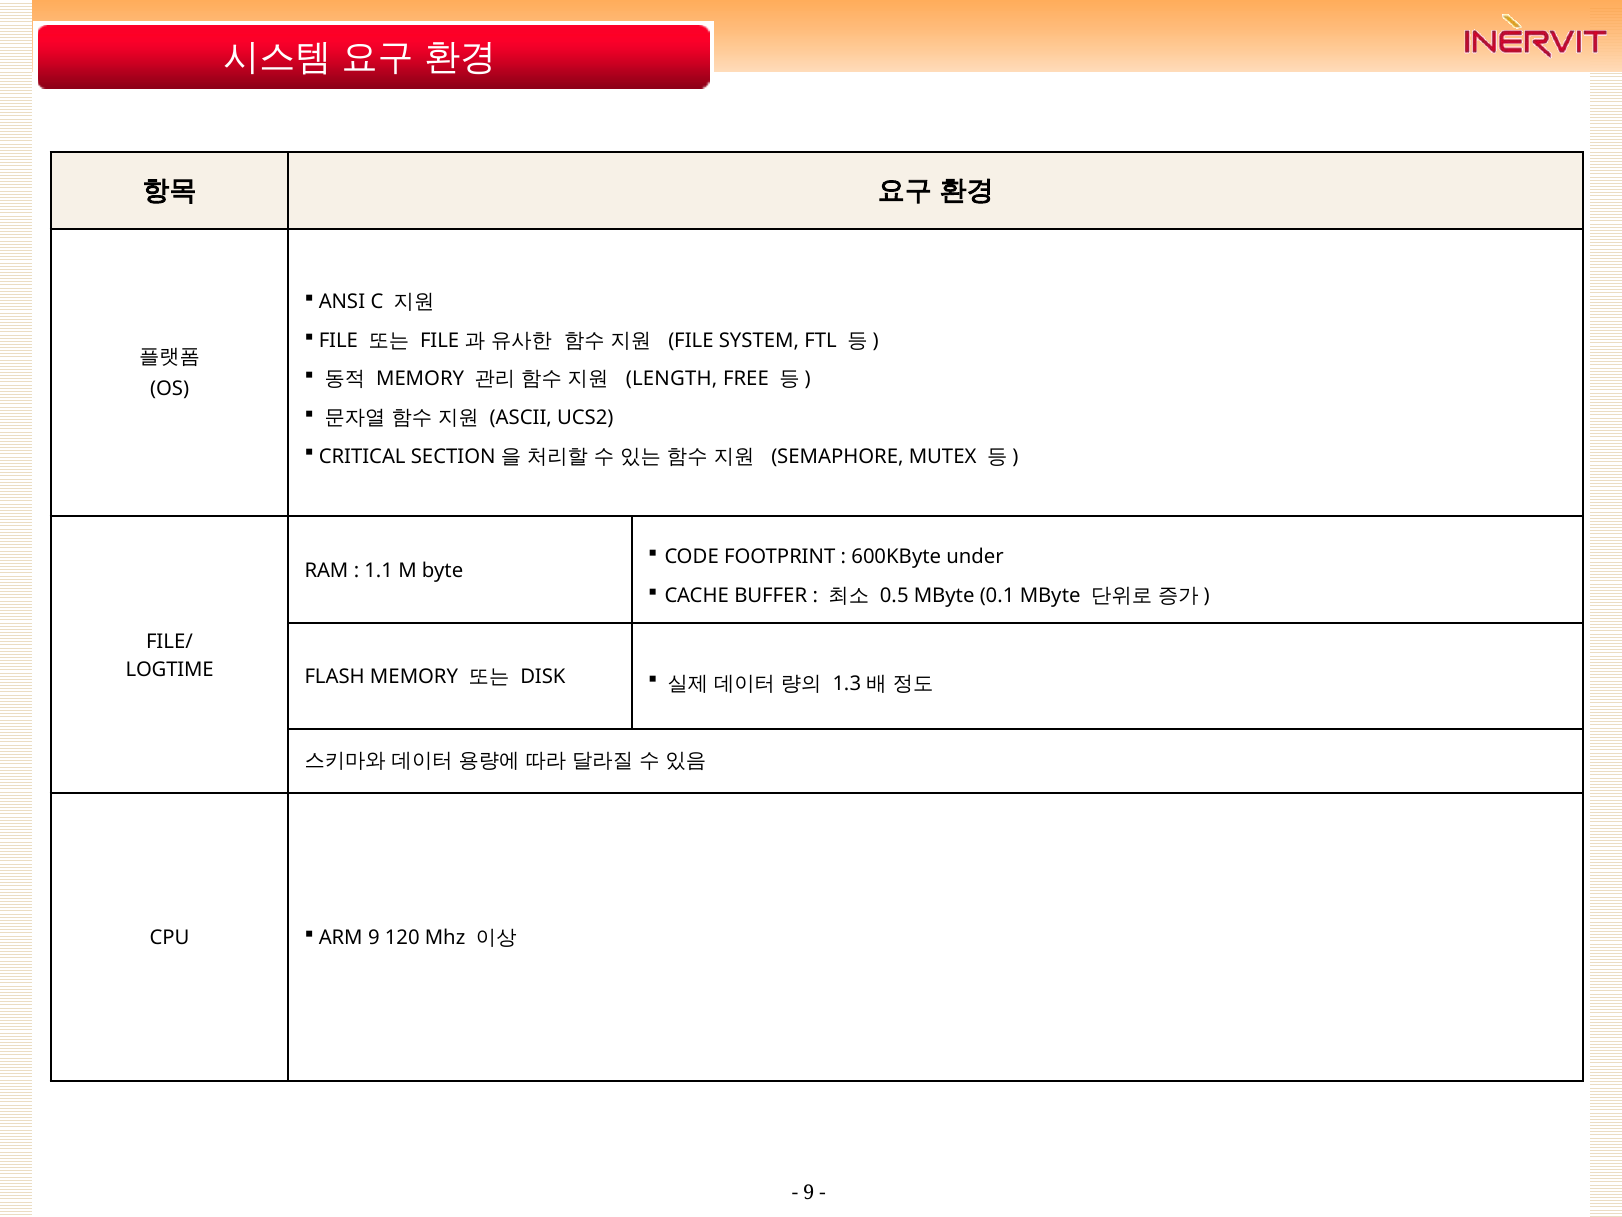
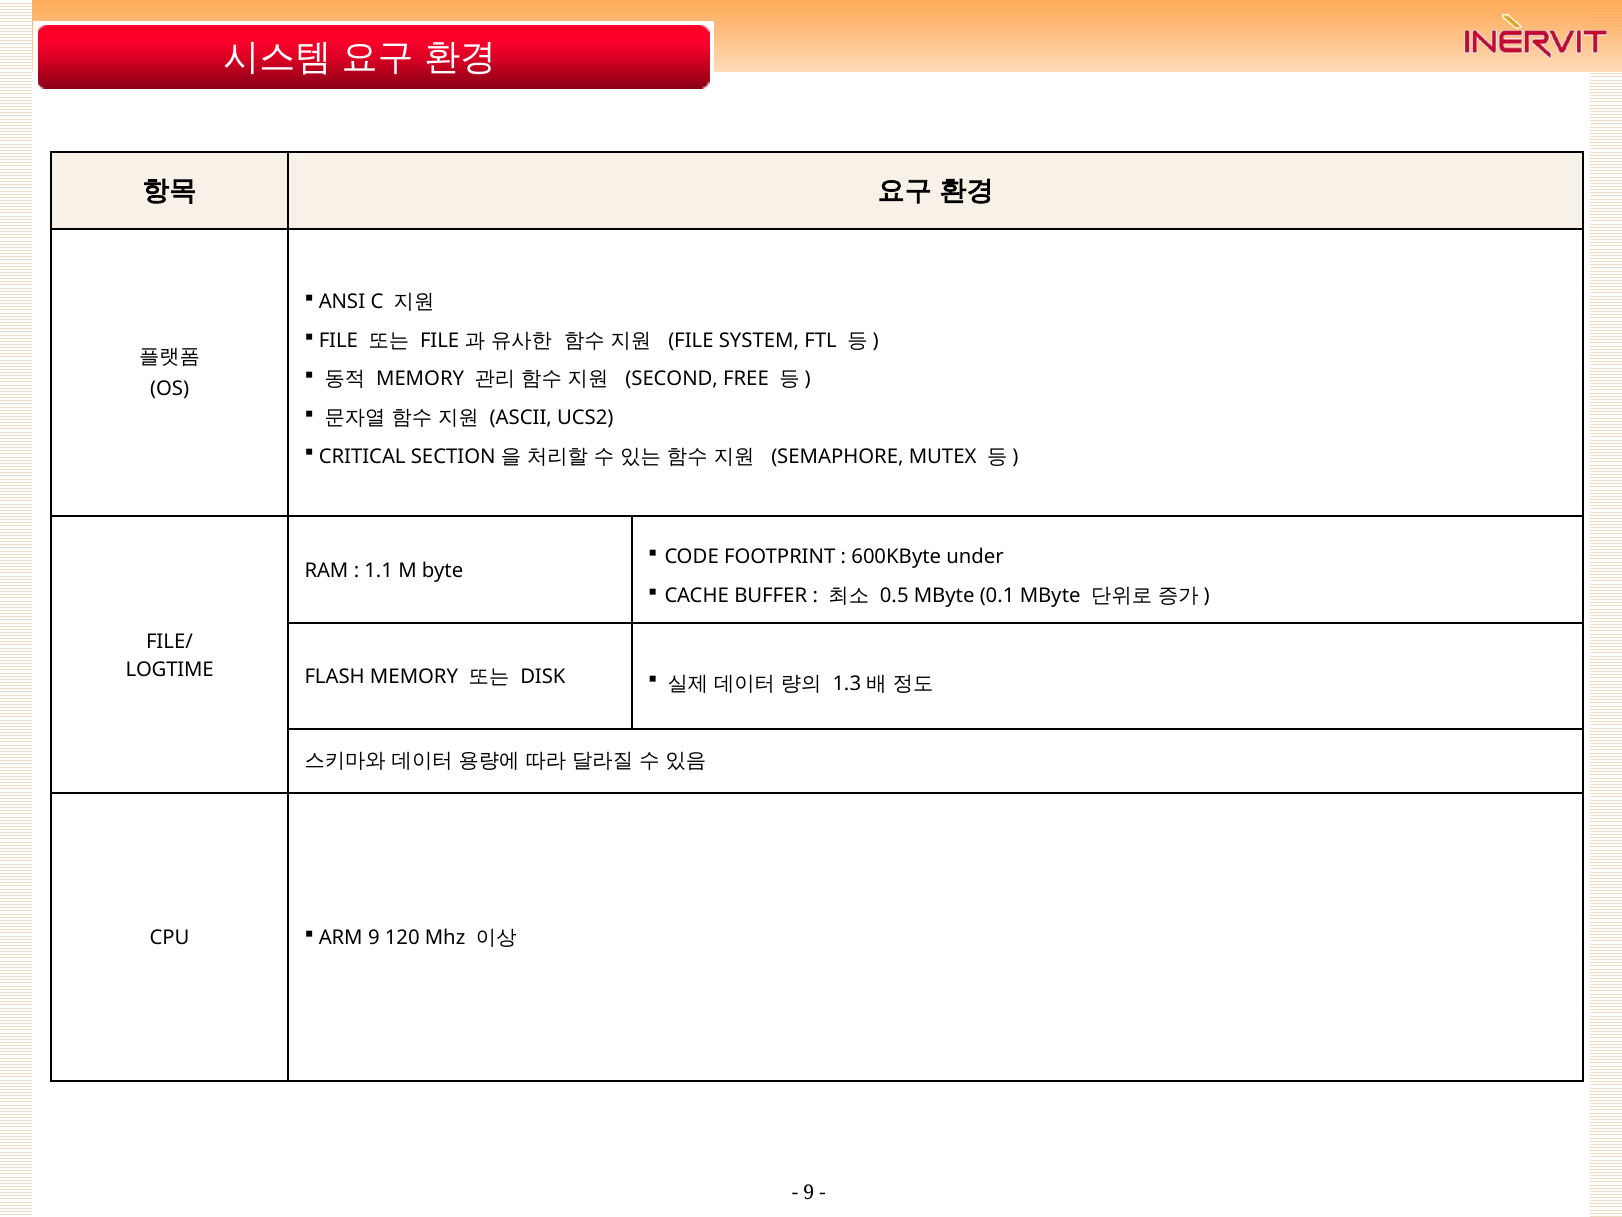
LENGTH: LENGTH -> SECOND (672, 379)
